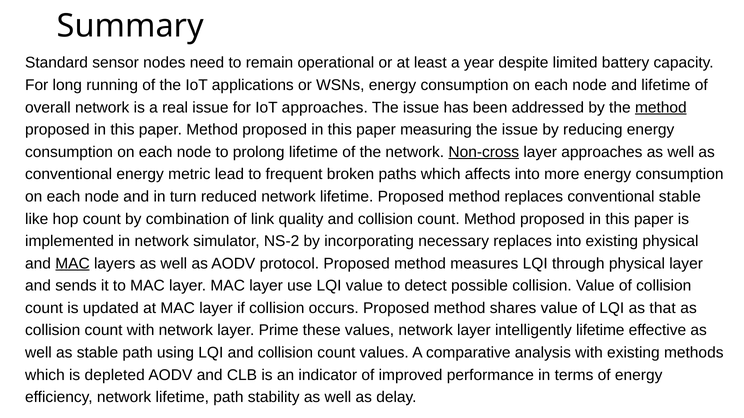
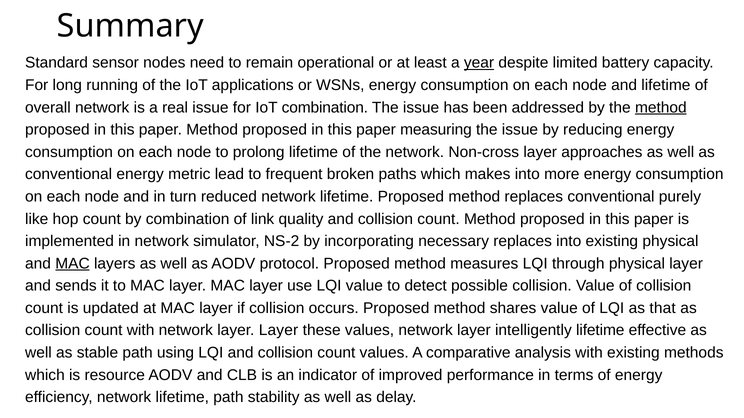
year underline: none -> present (479, 63)
IoT approaches: approaches -> combination (325, 108)
Non-cross underline: present -> none (484, 152)
affects: affects -> makes (488, 175)
conventional stable: stable -> purely (680, 197)
layer Prime: Prime -> Layer (278, 331)
depleted: depleted -> resource (115, 375)
